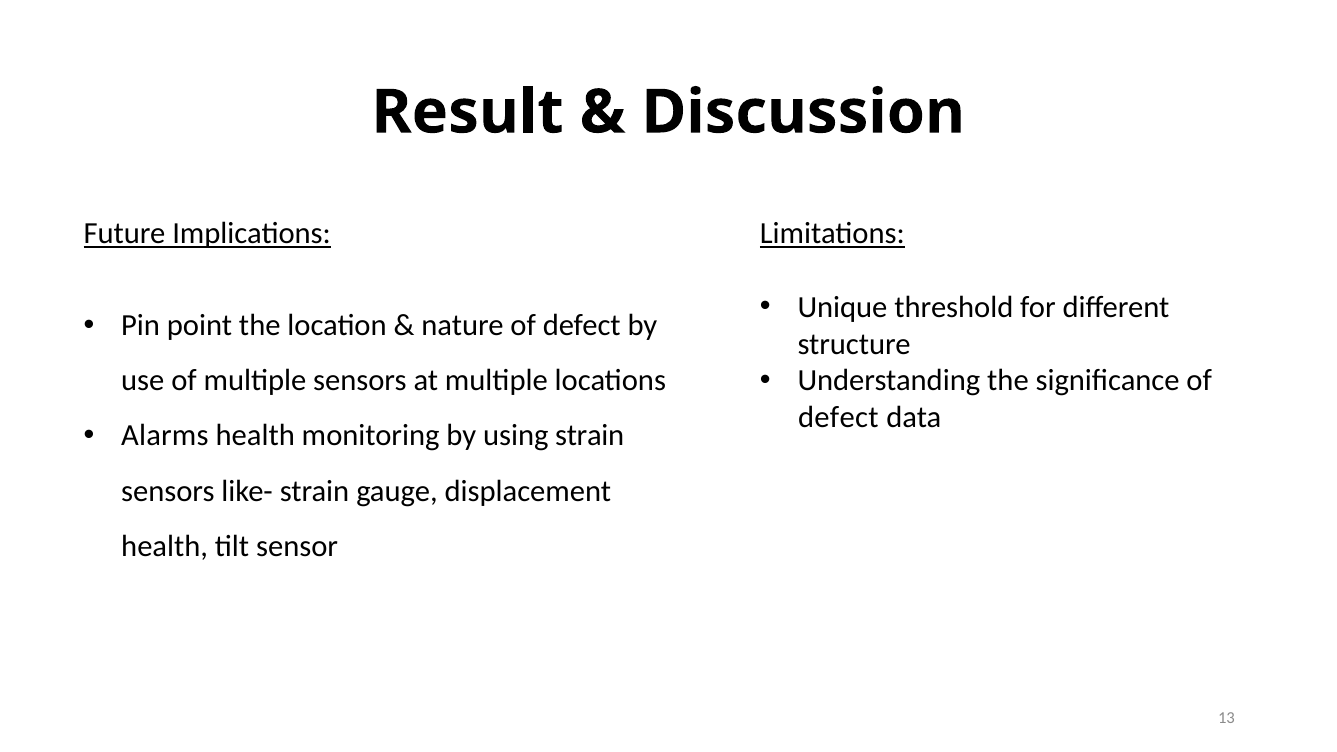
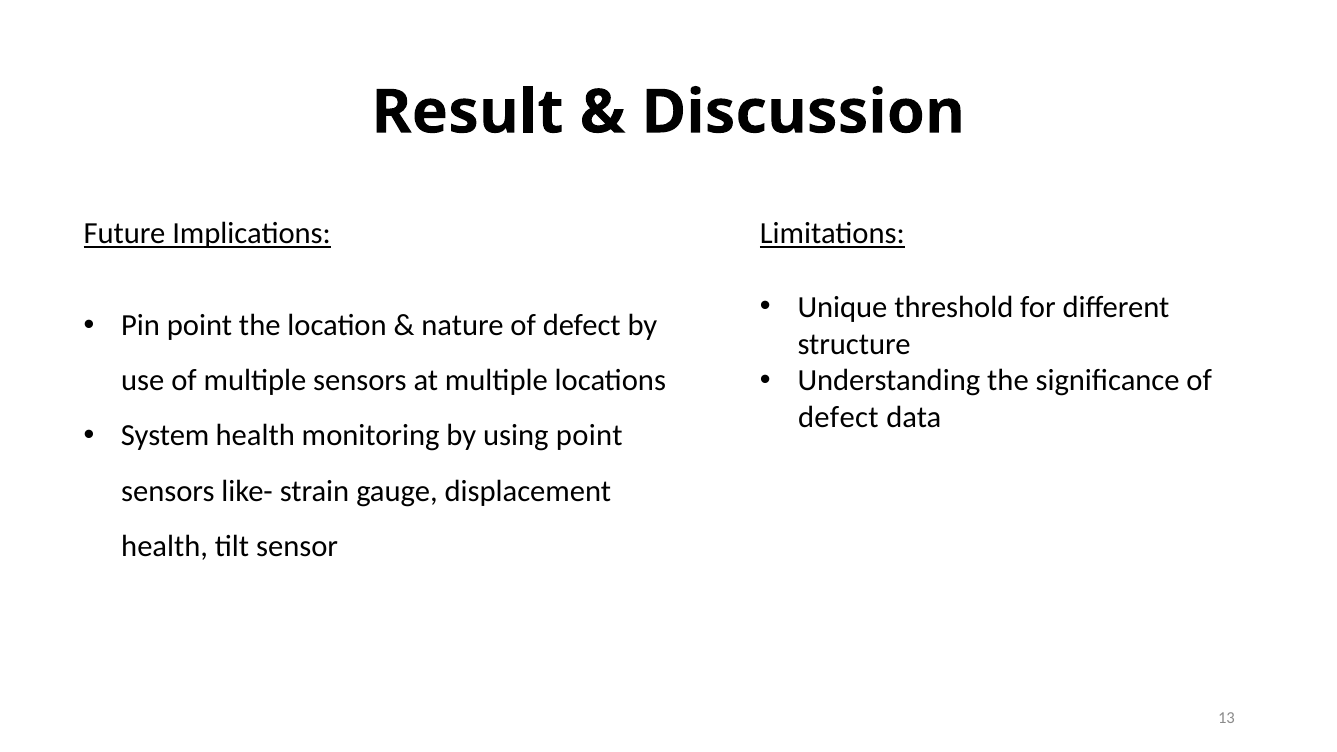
Alarms: Alarms -> System (165, 436)
using strain: strain -> point (589, 436)
